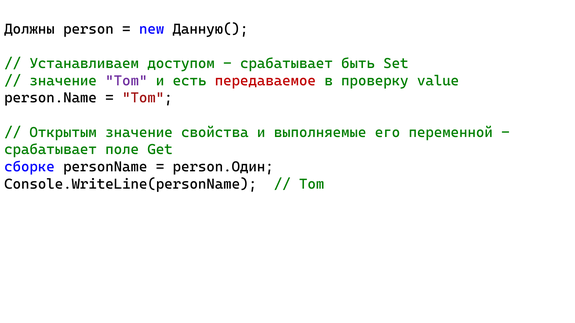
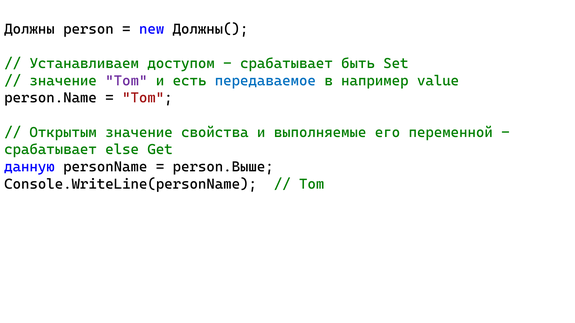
Данную(: Данную( -> Должны( (211, 29)
передаваемое colour: red -> blue (265, 81)
проверку: проверку -> например (375, 81)
поле: поле -> else (122, 150)
сборке: сборке -> данную (29, 167)
person.Один: person.Один -> person.Выше (223, 167)
